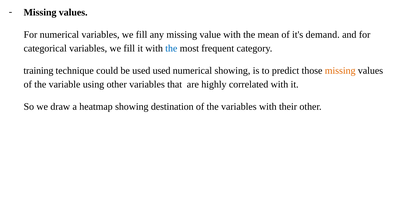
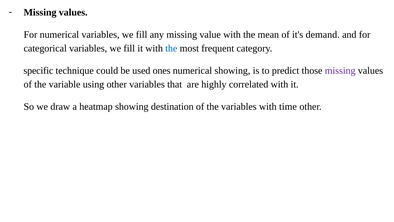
training: training -> specific (38, 71)
used used: used -> ones (162, 71)
missing colour: orange -> purple (340, 71)
their: their -> time (288, 106)
